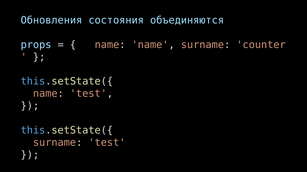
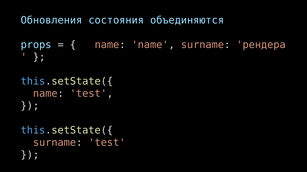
counter: counter -> рендера (261, 45)
